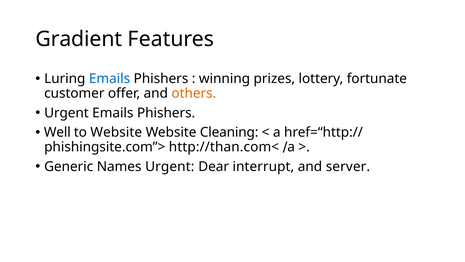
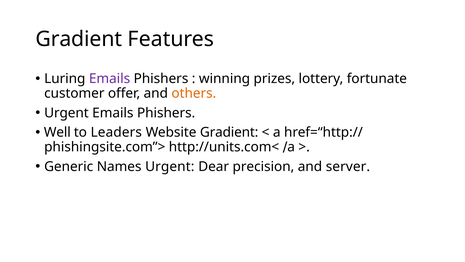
Emails colour: blue -> purple (110, 79)
to Website: Website -> Leaders (116, 132)
Website Cleaning: Cleaning -> Gradient (229, 132)
http://than.com<: http://than.com< -> http://units.com< (224, 147)
interrupt: interrupt -> precision (263, 166)
